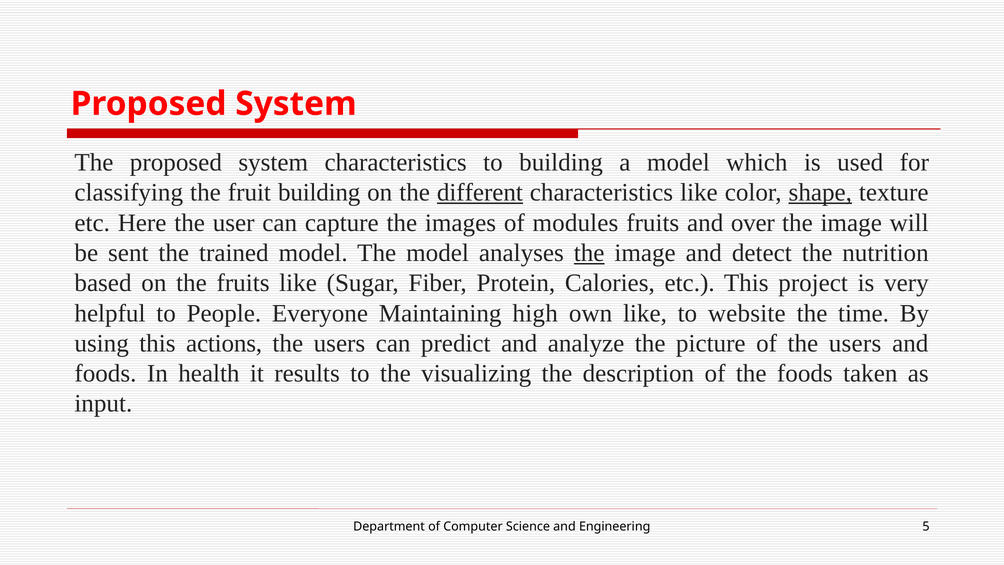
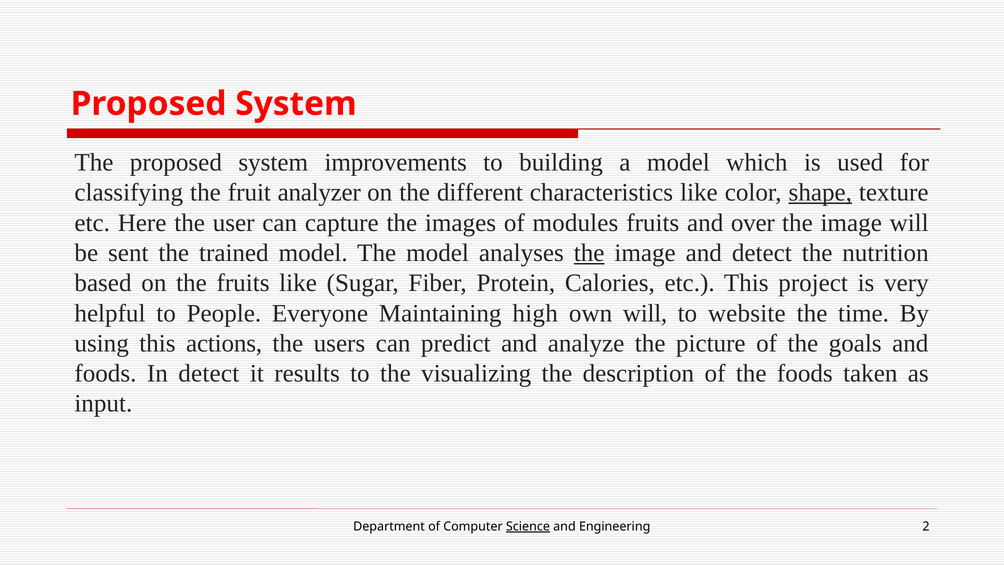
system characteristics: characteristics -> improvements (396, 162)
fruit building: building -> analyzer (319, 193)
different underline: present -> none (480, 193)
own like: like -> will (645, 313)
of the users: users -> goals (855, 343)
In health: health -> detect (209, 373)
Science underline: none -> present (528, 526)
5: 5 -> 2 (926, 526)
